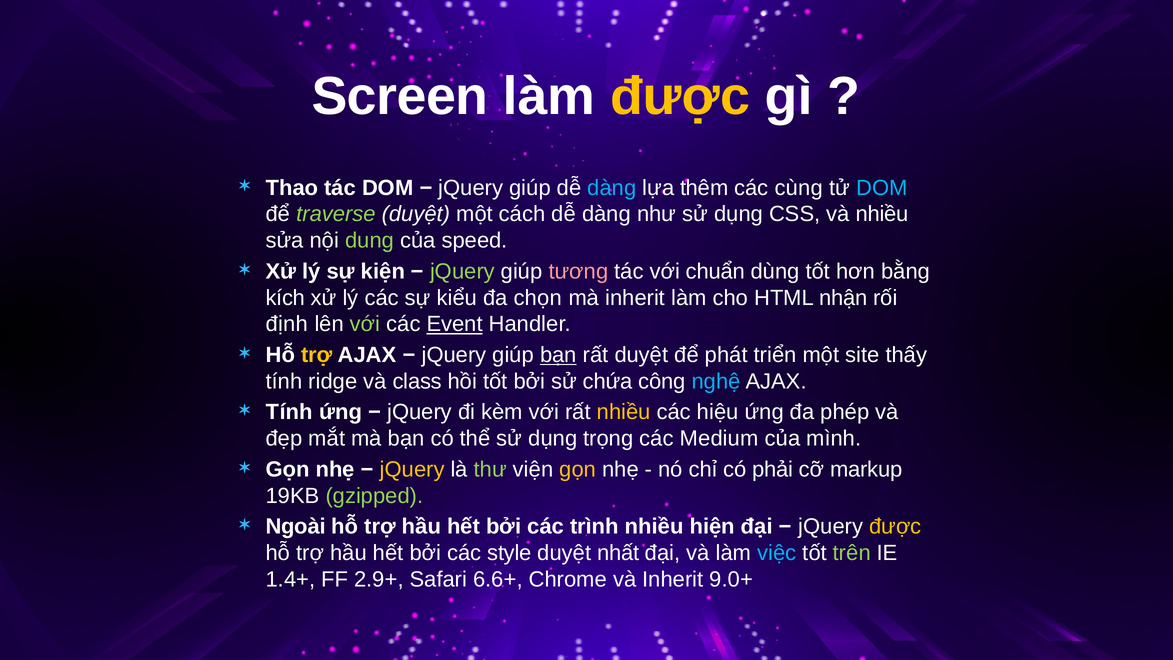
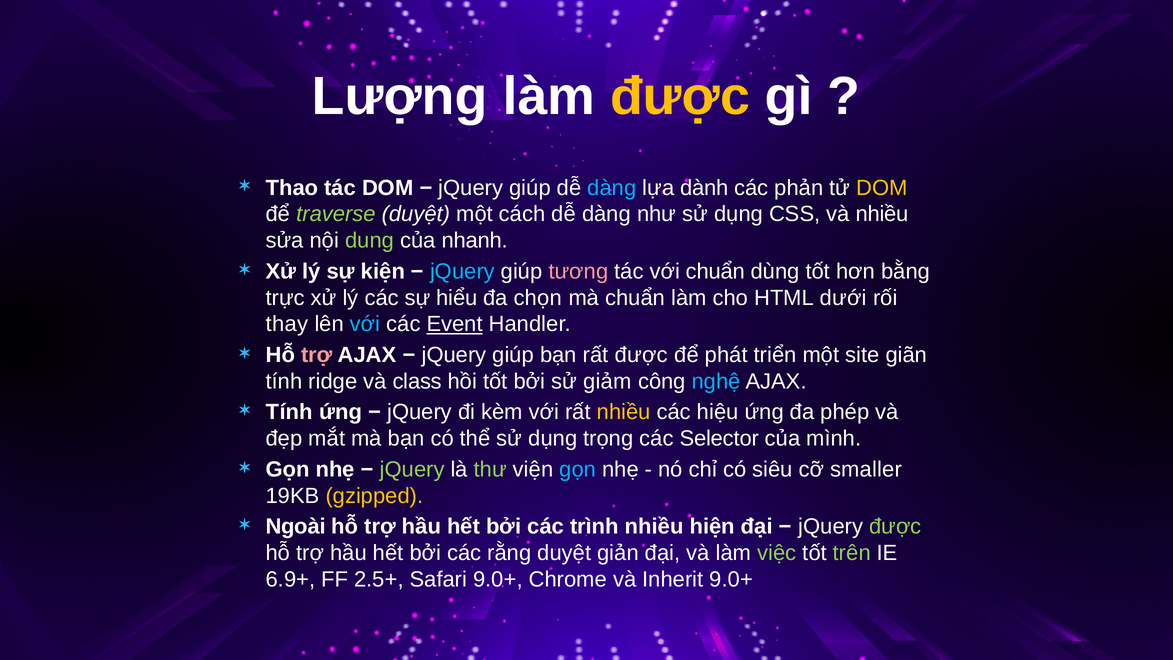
Screen: Screen -> Lượng (400, 97)
thêm: thêm -> dành (704, 188)
cùng: cùng -> phản (799, 188)
DOM colour: light blue -> yellow (882, 188)
speed: speed -> nhanh (475, 241)
jQuery colour: light green -> light blue (462, 271)
kích: kích -> trực (285, 298)
kiểu: kiểu -> hiểu (457, 298)
mà inherit: inherit -> chuẩn (635, 298)
nhận: nhận -> dưới (843, 298)
định: định -> thay (287, 324)
với colour: light green -> light blue (365, 324)
trợ colour: yellow -> pink (317, 355)
bạn underline: present -> none (558, 355)
rất duyệt: duyệt -> được (641, 355)
thấy: thấy -> giãn (906, 355)
chứa: chứa -> giảm (607, 381)
Medium: Medium -> Selector (719, 438)
jQuery colour: yellow -> light green (412, 469)
gọn colour: yellow -> light blue (578, 469)
phải: phải -> siêu (772, 469)
markup: markup -> smaller (866, 469)
gzipped colour: light green -> yellow (374, 496)
được colour: yellow -> light green (895, 526)
style: style -> rằng (509, 553)
nhất: nhất -> giản (618, 553)
việc colour: light blue -> light green (777, 553)
1.4+: 1.4+ -> 6.9+ (290, 579)
2.9+: 2.9+ -> 2.5+ (379, 579)
Safari 6.6+: 6.6+ -> 9.0+ (498, 579)
